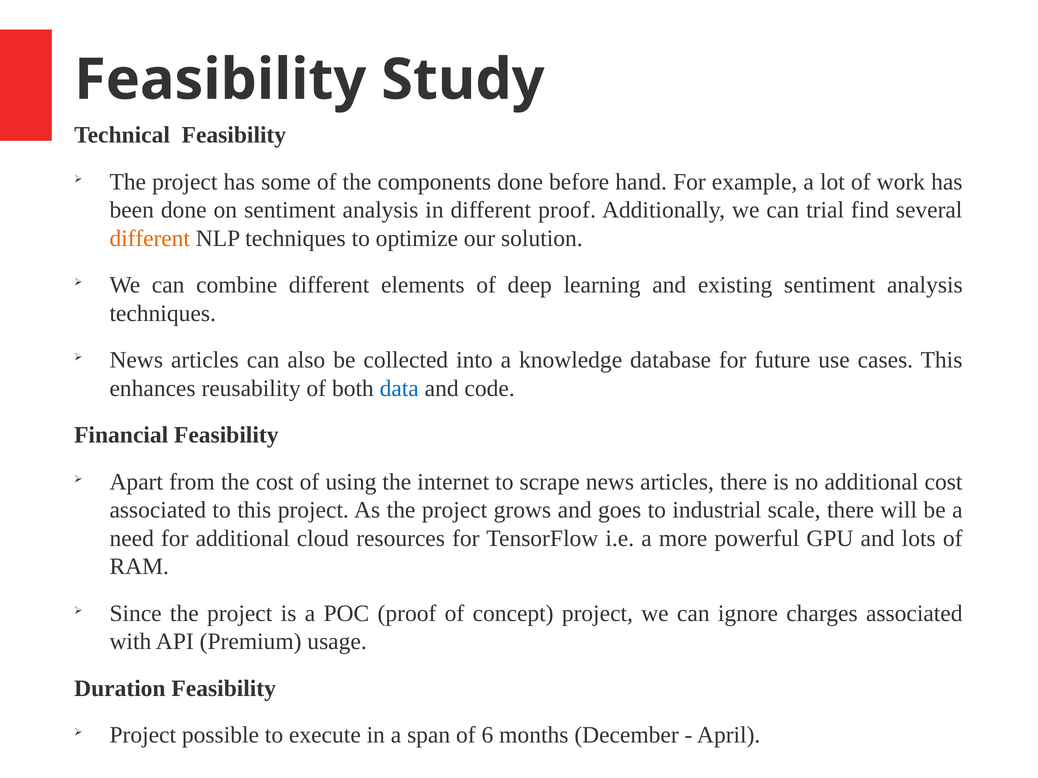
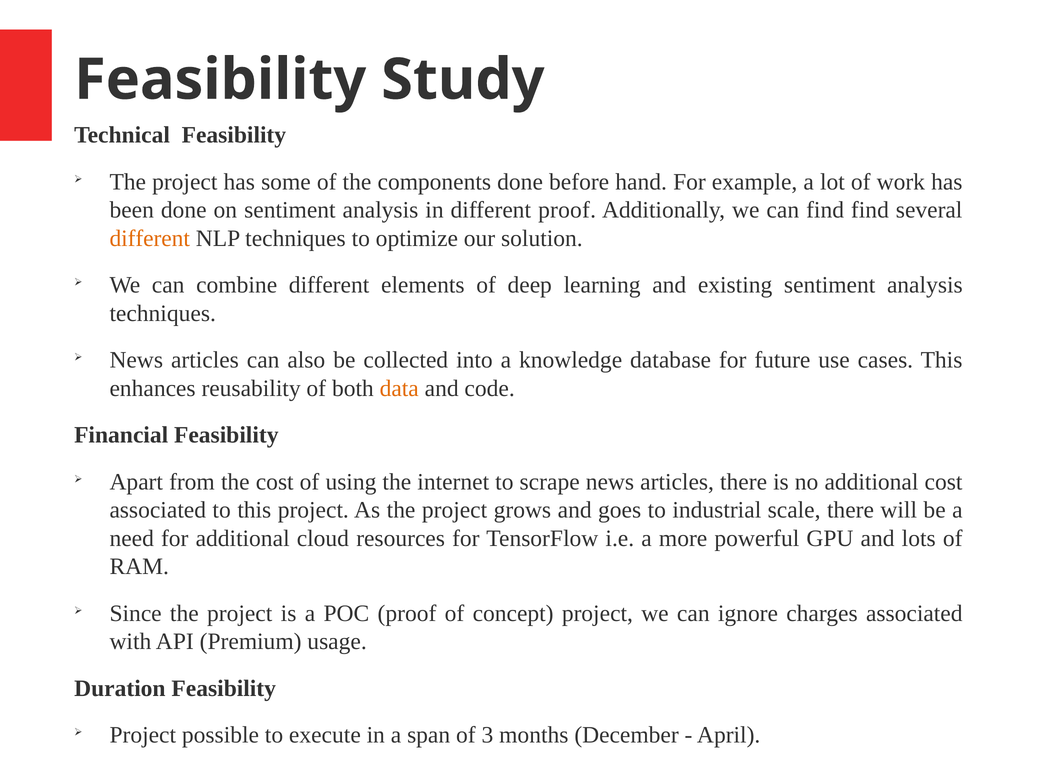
can trial: trial -> find (825, 210)
data colour: blue -> orange (399, 389)
6: 6 -> 3 (487, 735)
